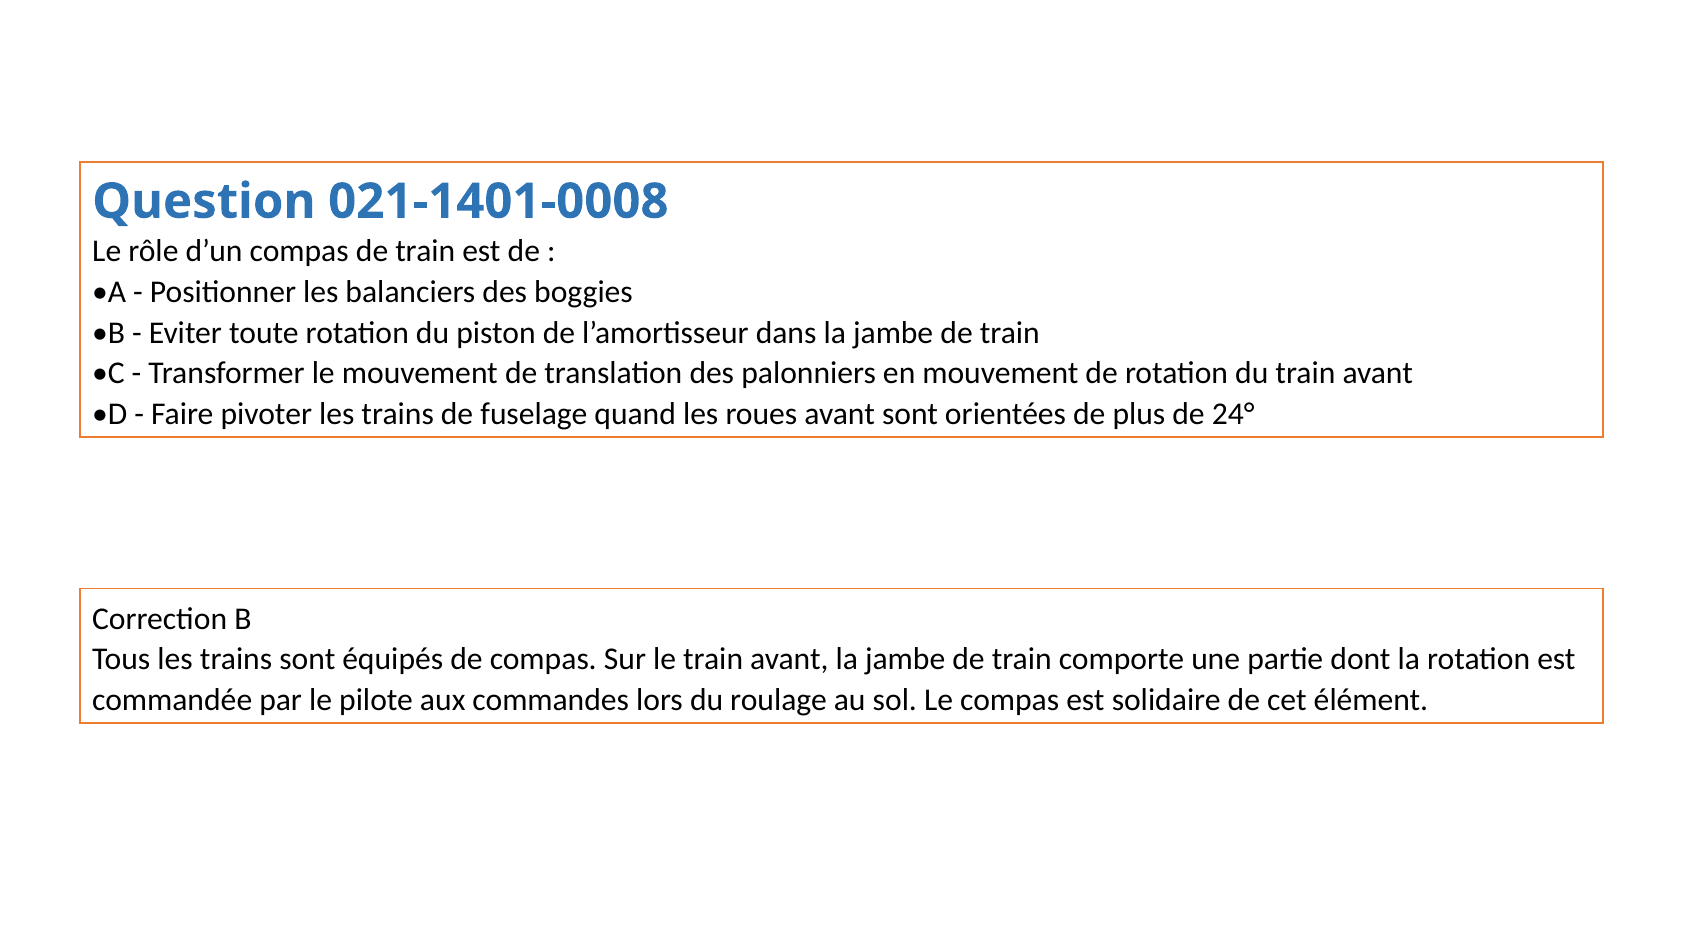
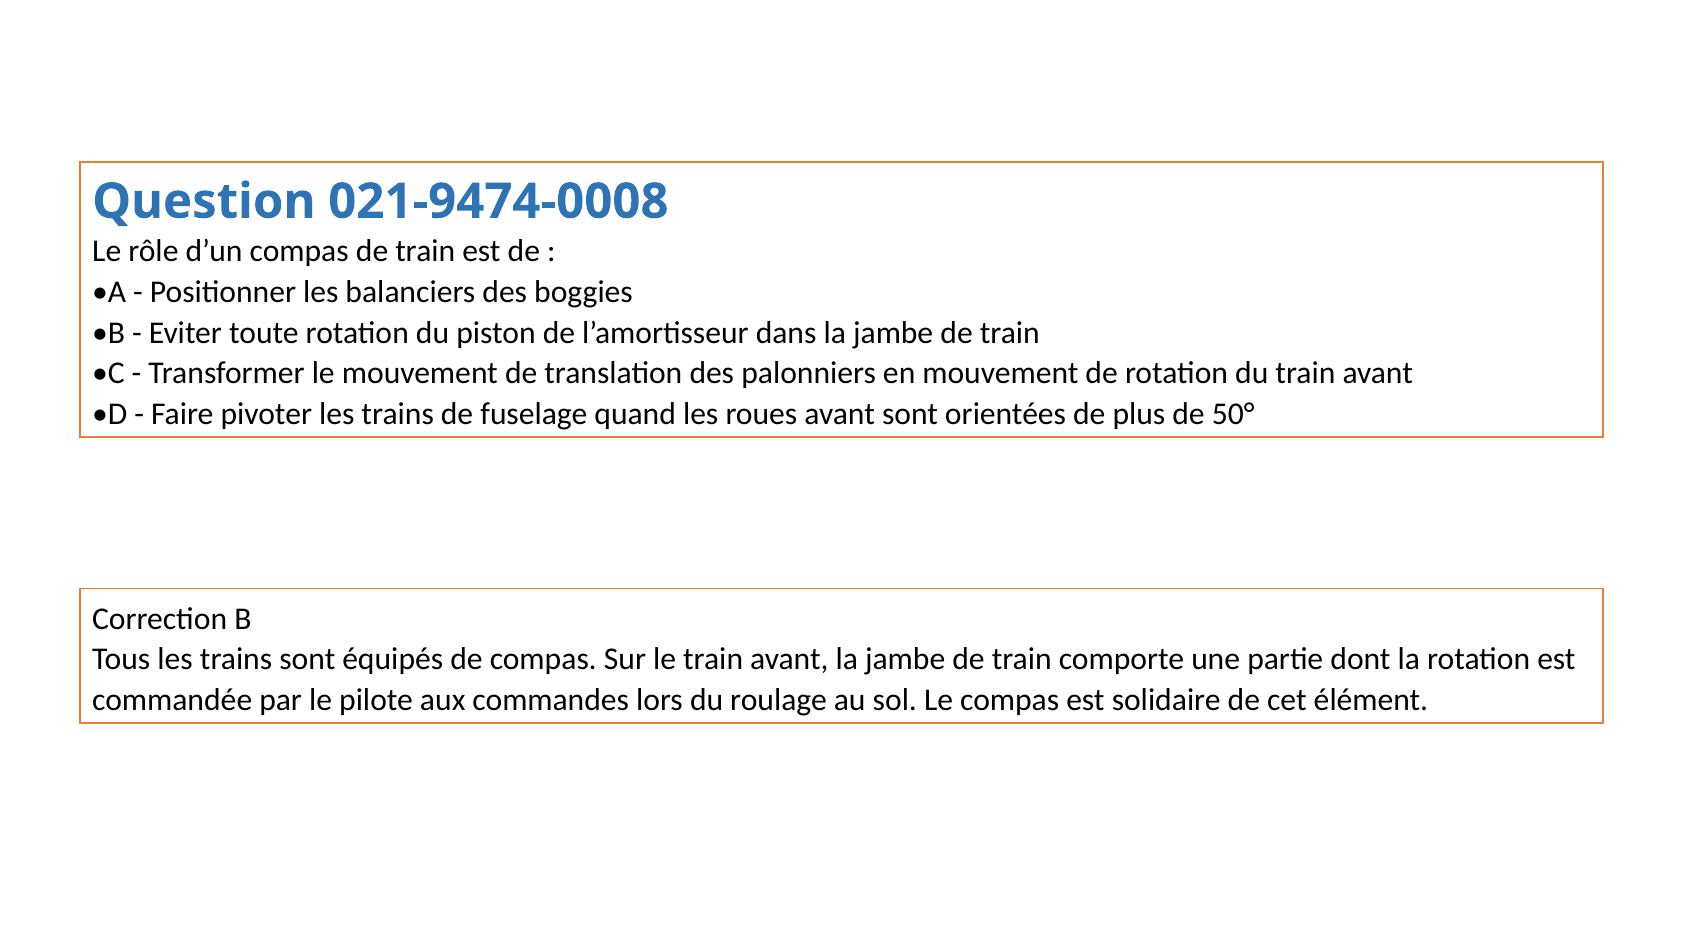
021-1401-0008: 021-1401-0008 -> 021-9474-0008 (498, 201)
24°: 24° -> 50° (1233, 414)
